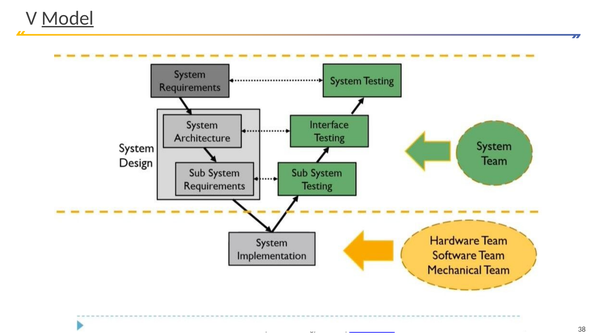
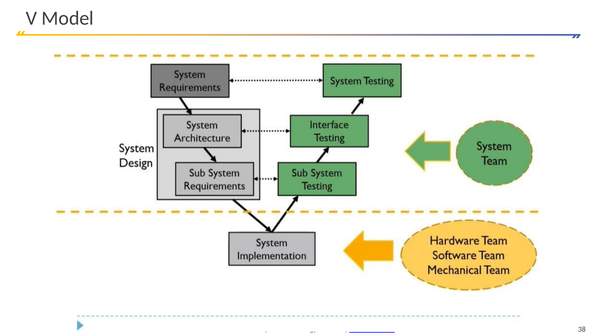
Model underline: present -> none (68, 18)
